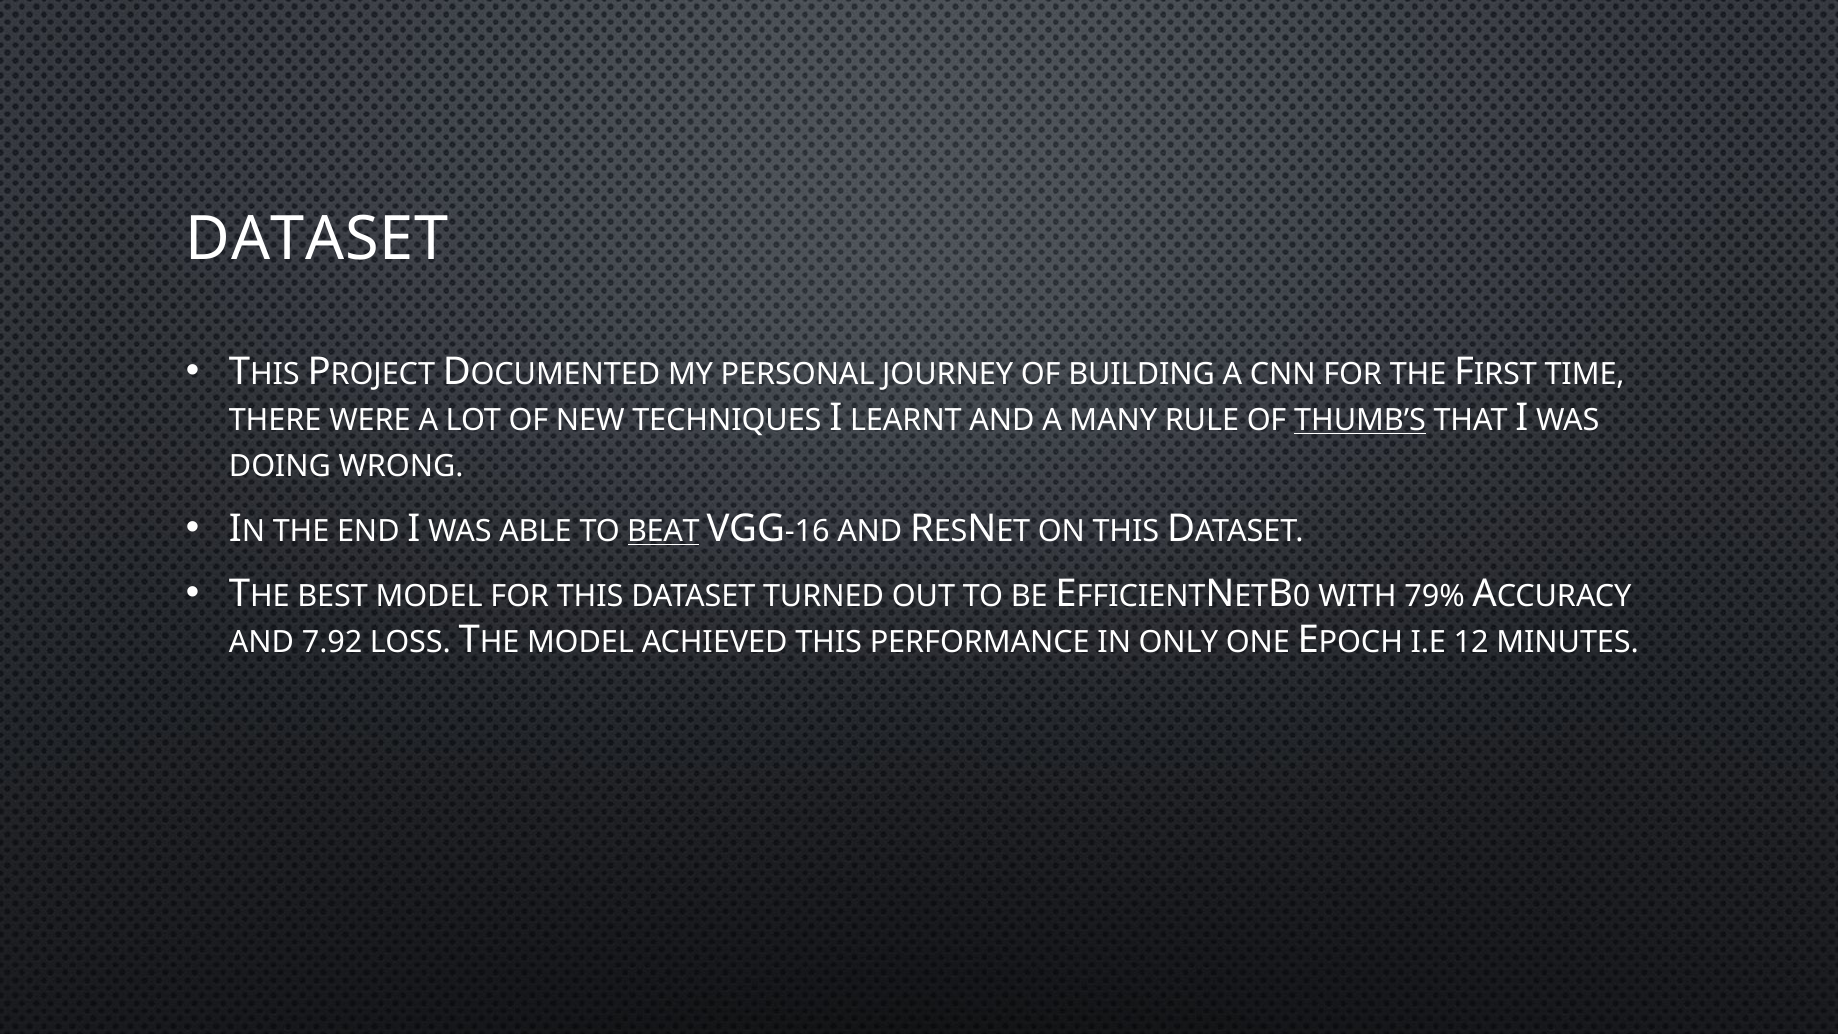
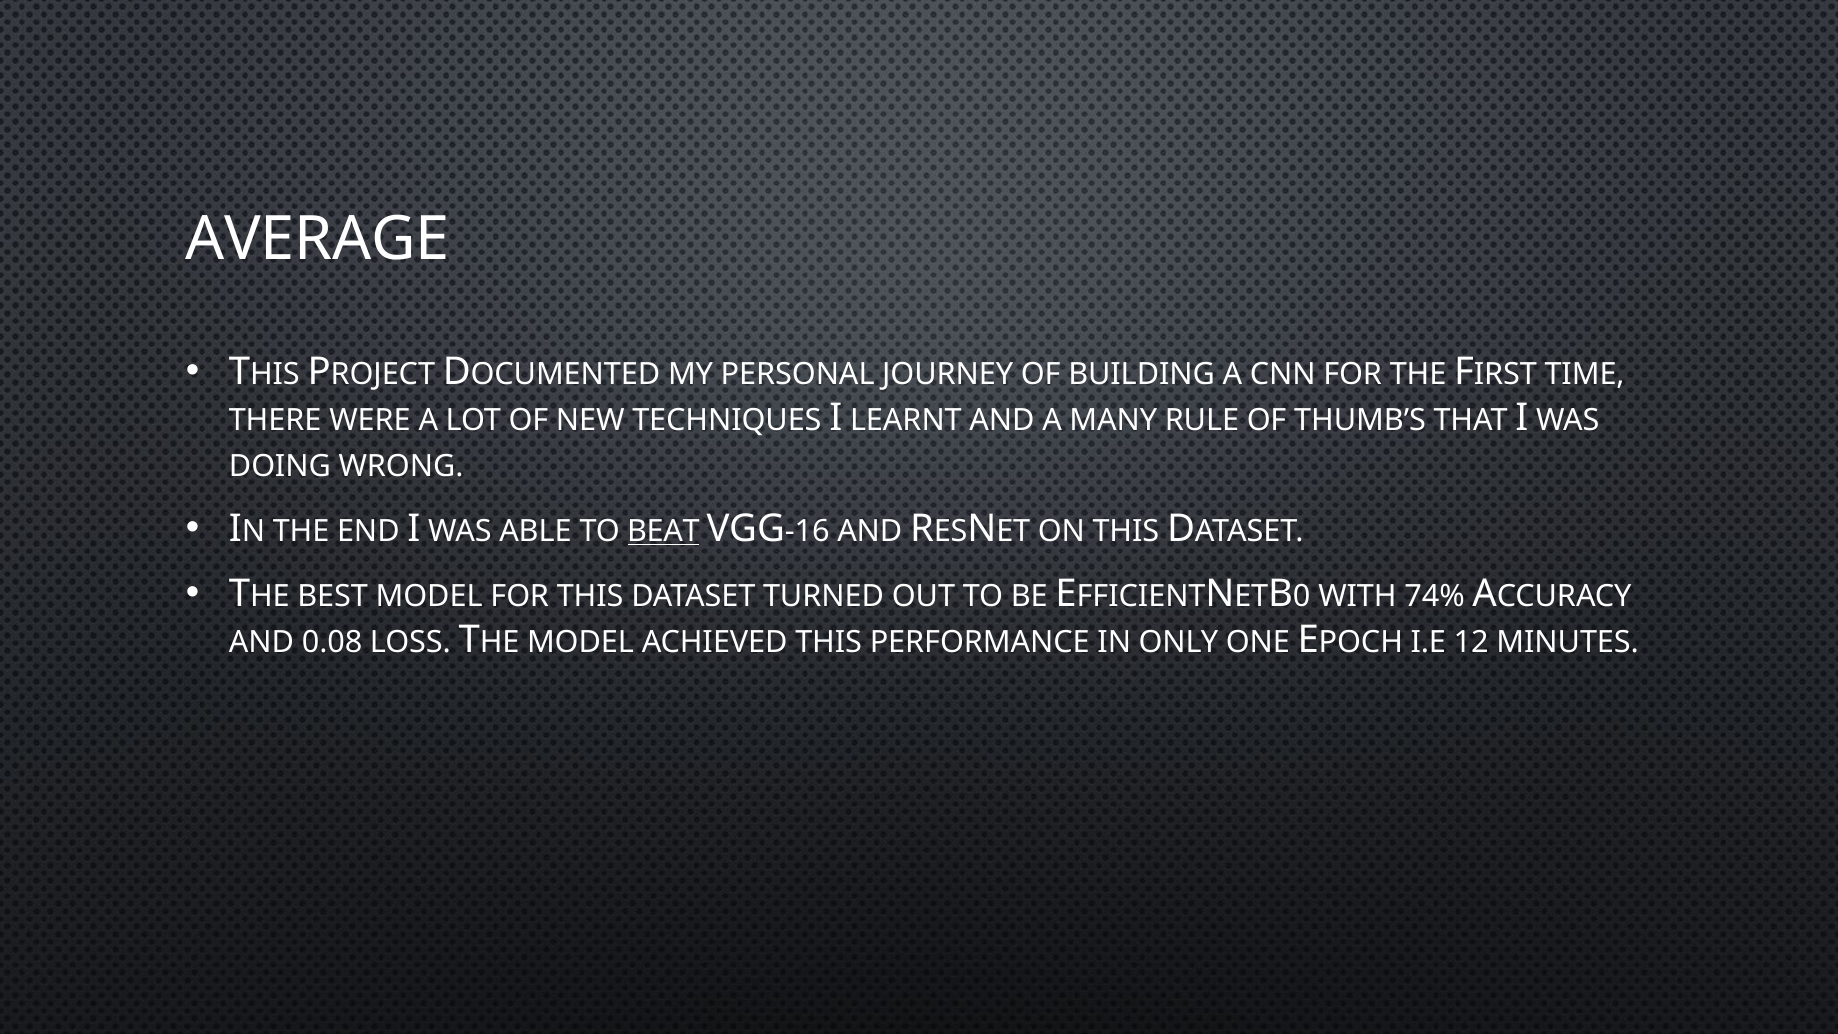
DATASET: DATASET -> AVERAGE (318, 240)
THUMB’S underline: present -> none (1360, 420)
79%: 79% -> 74% (1435, 596)
7.92: 7.92 -> 0.08 (332, 642)
